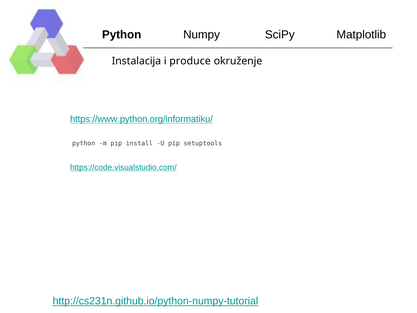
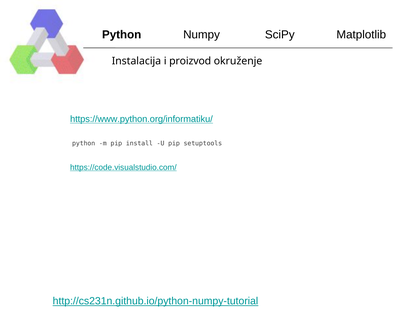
produce: produce -> proizvod (190, 61)
